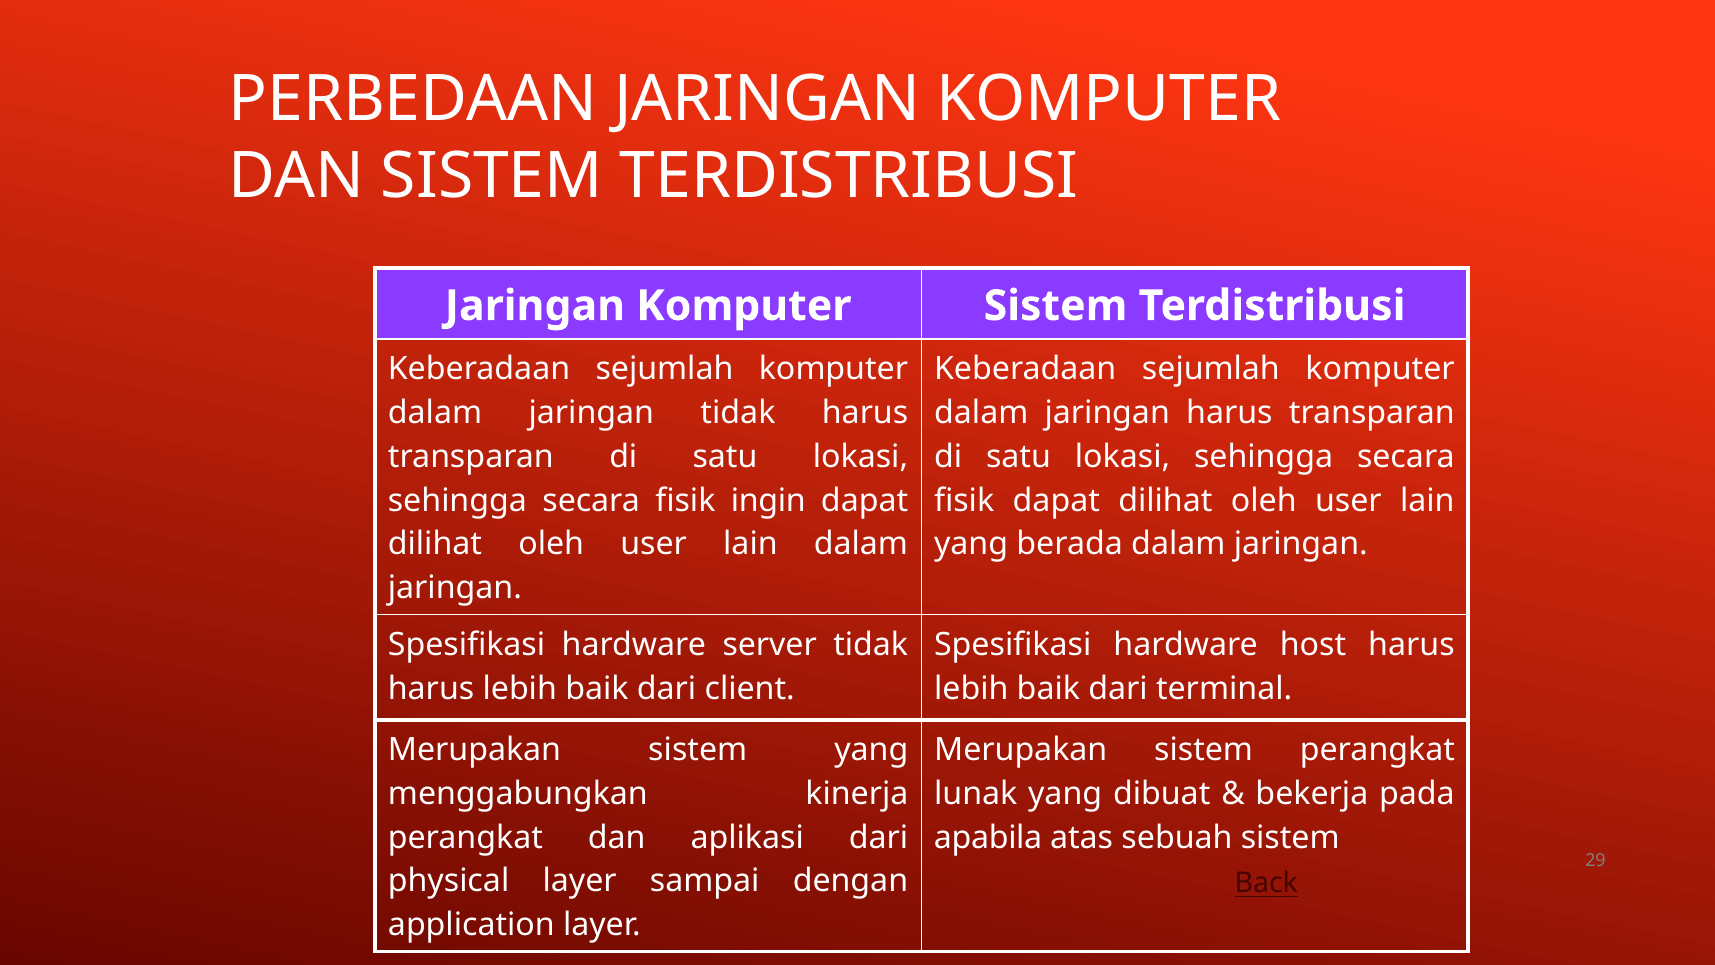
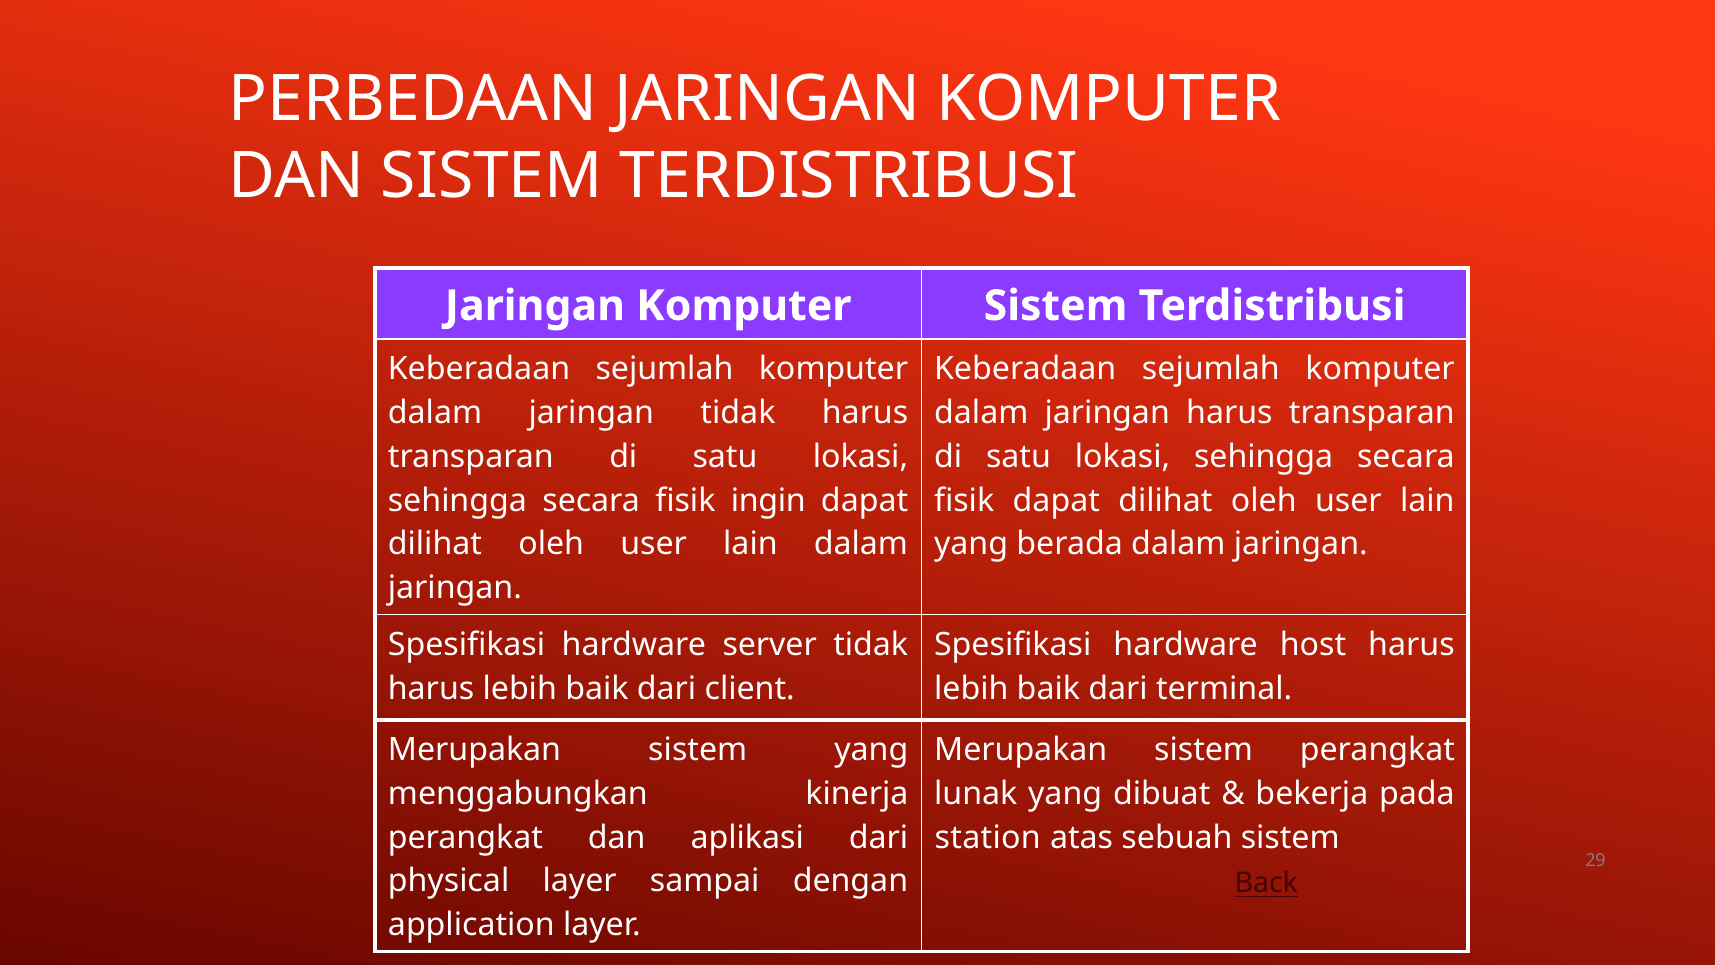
apabila: apabila -> station (988, 837)
